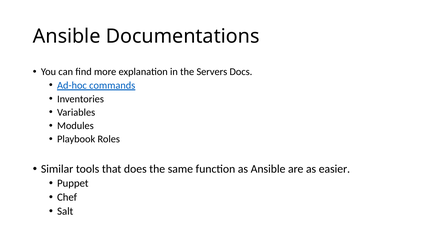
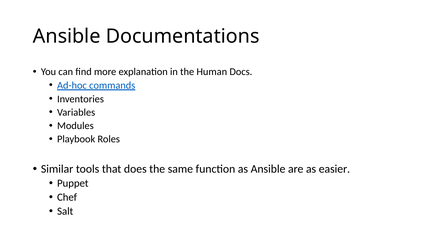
Servers: Servers -> Human (212, 72)
